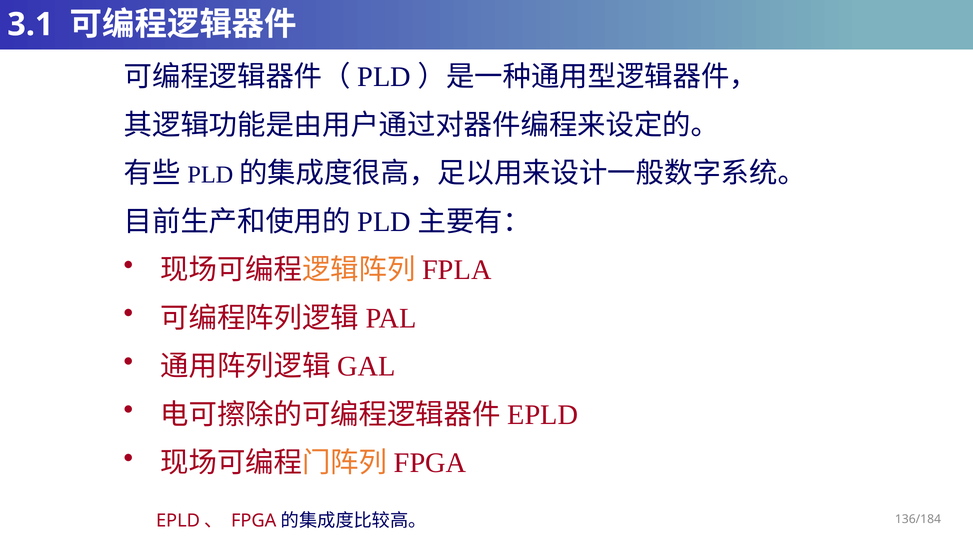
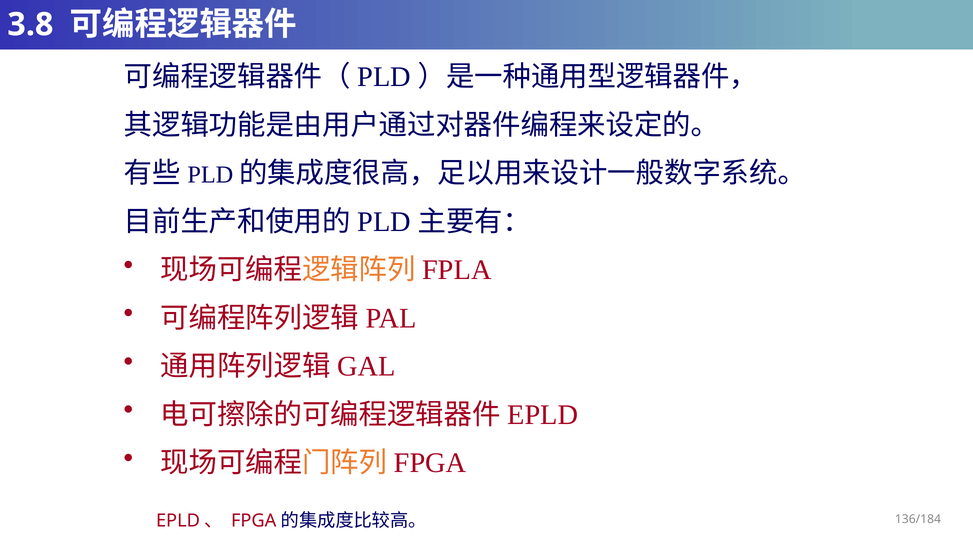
3.1: 3.1 -> 3.8 (30, 25)
